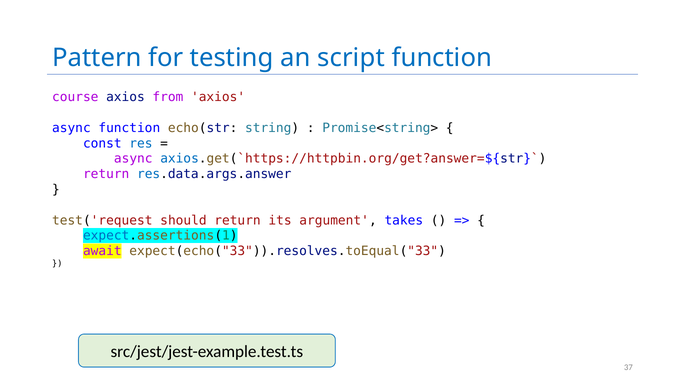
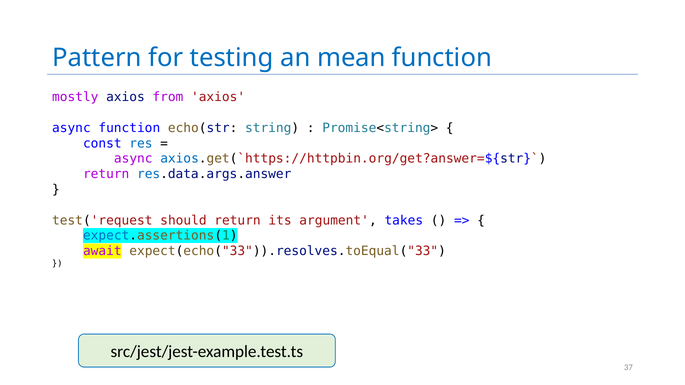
script: script -> mean (351, 58)
course: course -> mostly (75, 97)
